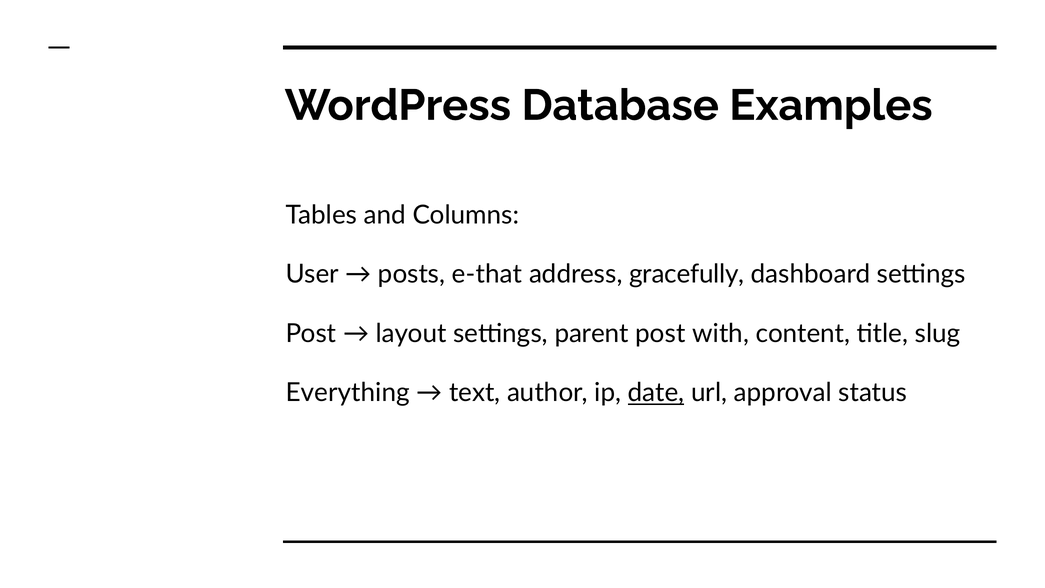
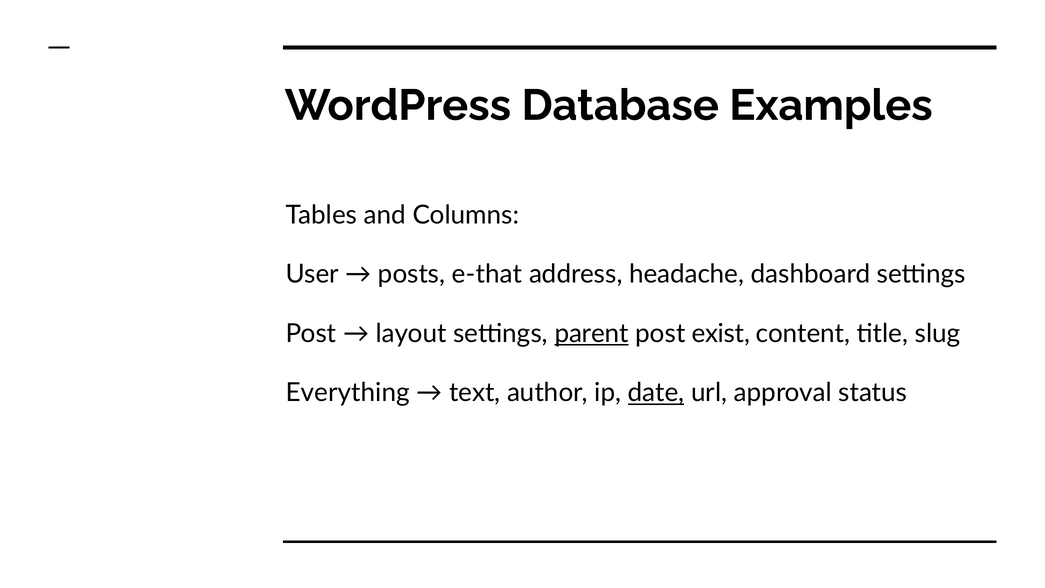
gracefully: gracefully -> headache (687, 274)
parent underline: none -> present (592, 334)
with: with -> exist (721, 334)
